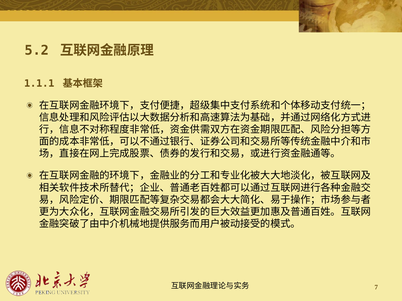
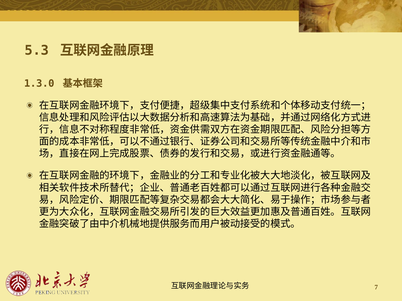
5.2: 5.2 -> 5.3 (37, 50)
1.1.1: 1.1.1 -> 1.3.0 (39, 84)
